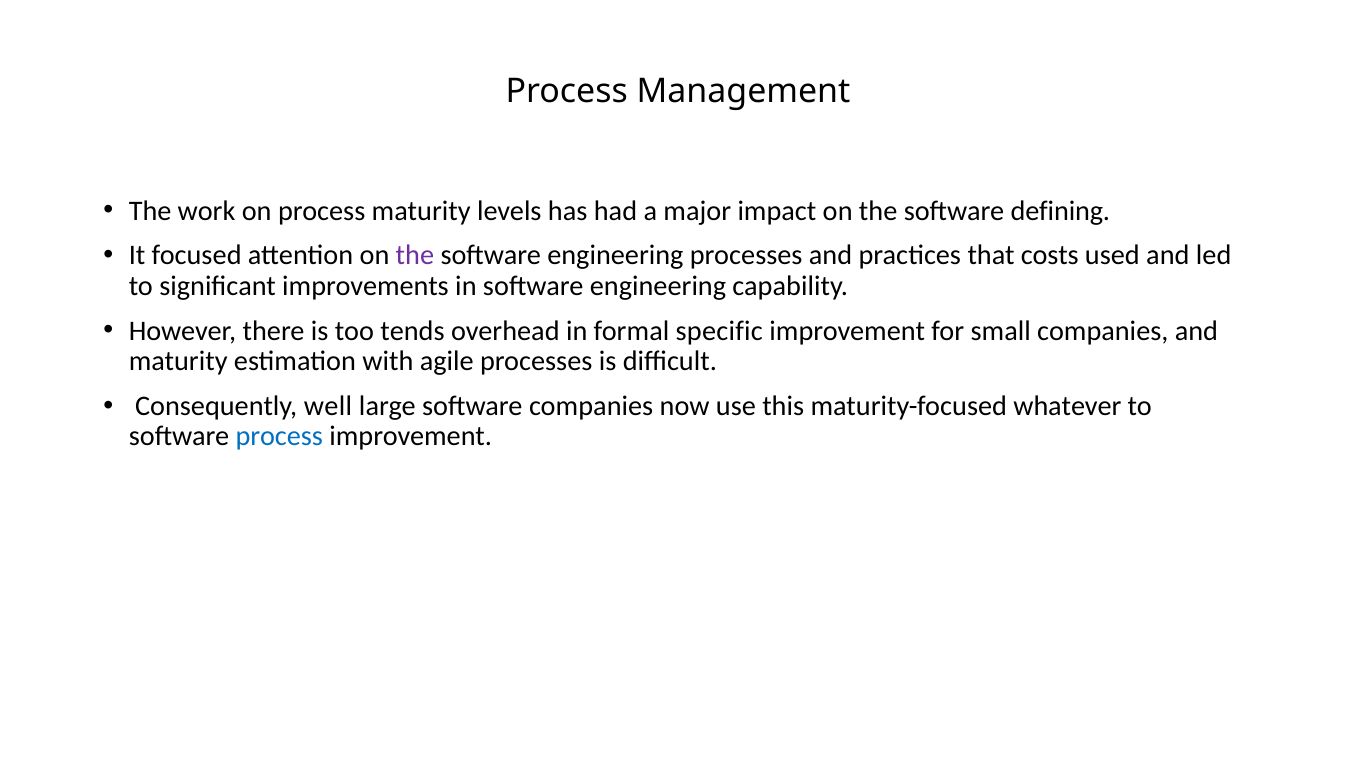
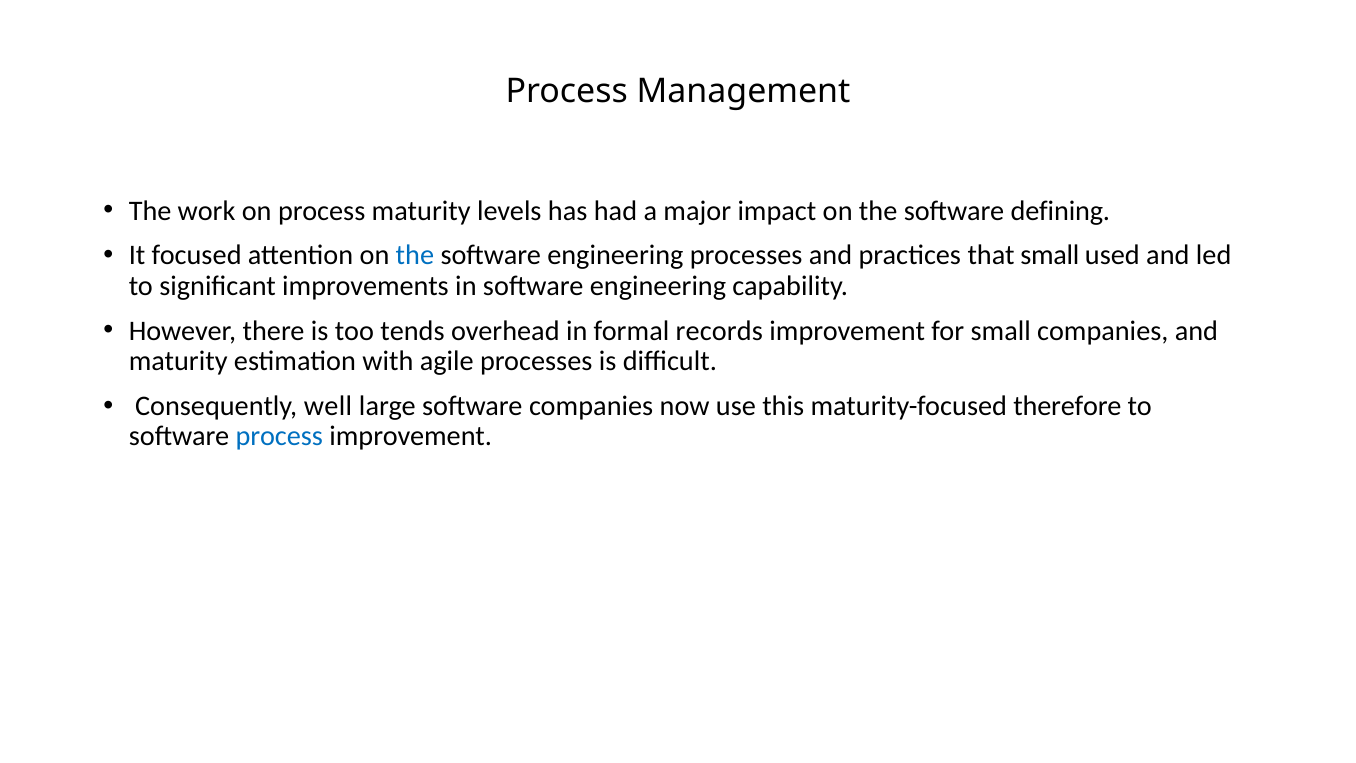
the colour: purple -> blue (415, 255)
that costs: costs -> small (1050, 255)
specific: specific -> records (719, 331)
whatever: whatever -> therefore (1067, 406)
